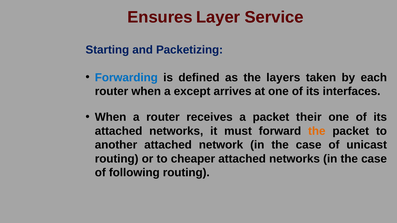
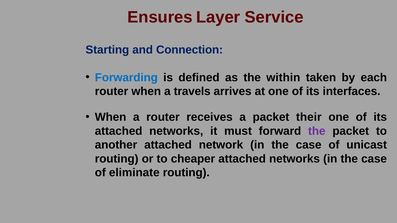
Packetizing: Packetizing -> Connection (190, 50)
layers: layers -> within (283, 78)
except: except -> travels (192, 92)
the colour: orange -> purple (317, 131)
following: following -> eliminate (134, 173)
